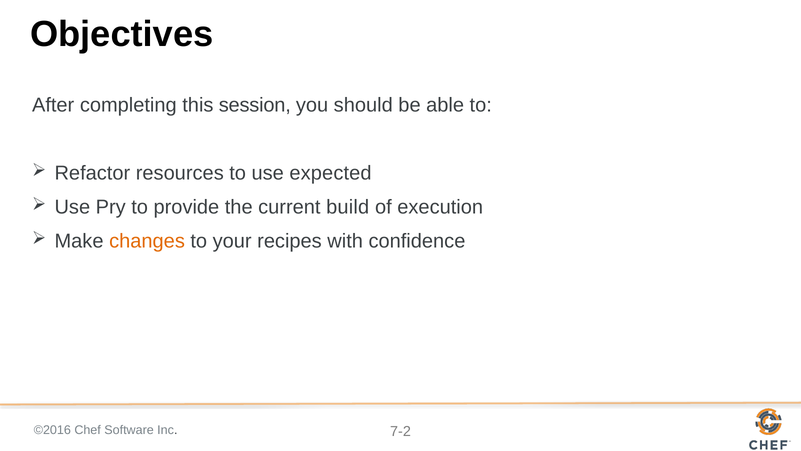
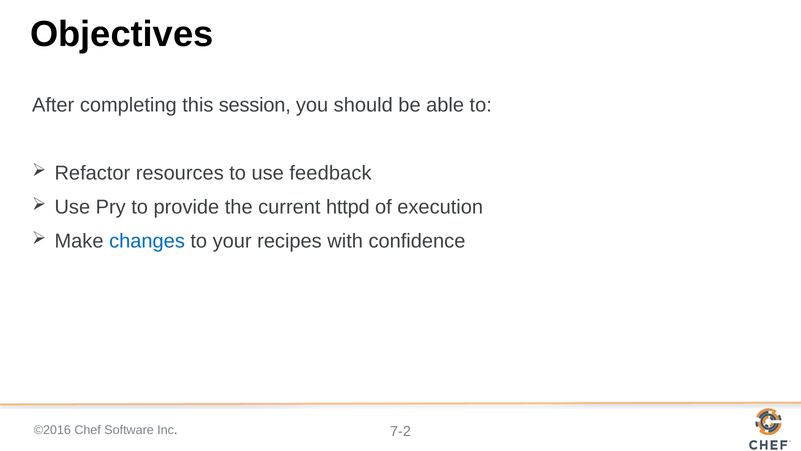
expected: expected -> feedback (331, 173)
build: build -> httpd (348, 207)
changes colour: orange -> blue (147, 241)
